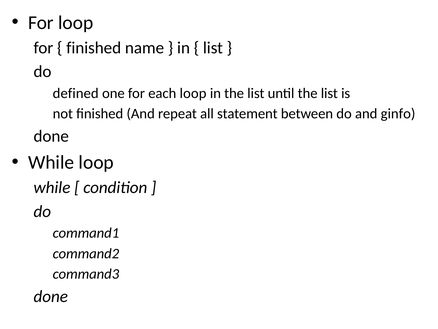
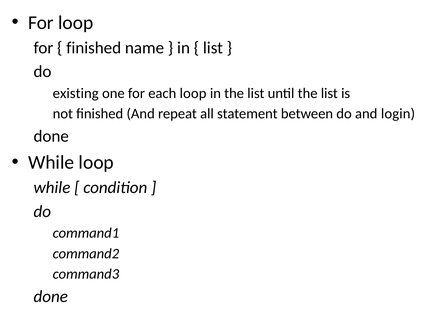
defined: defined -> existing (76, 93)
ginfo: ginfo -> login (398, 114)
